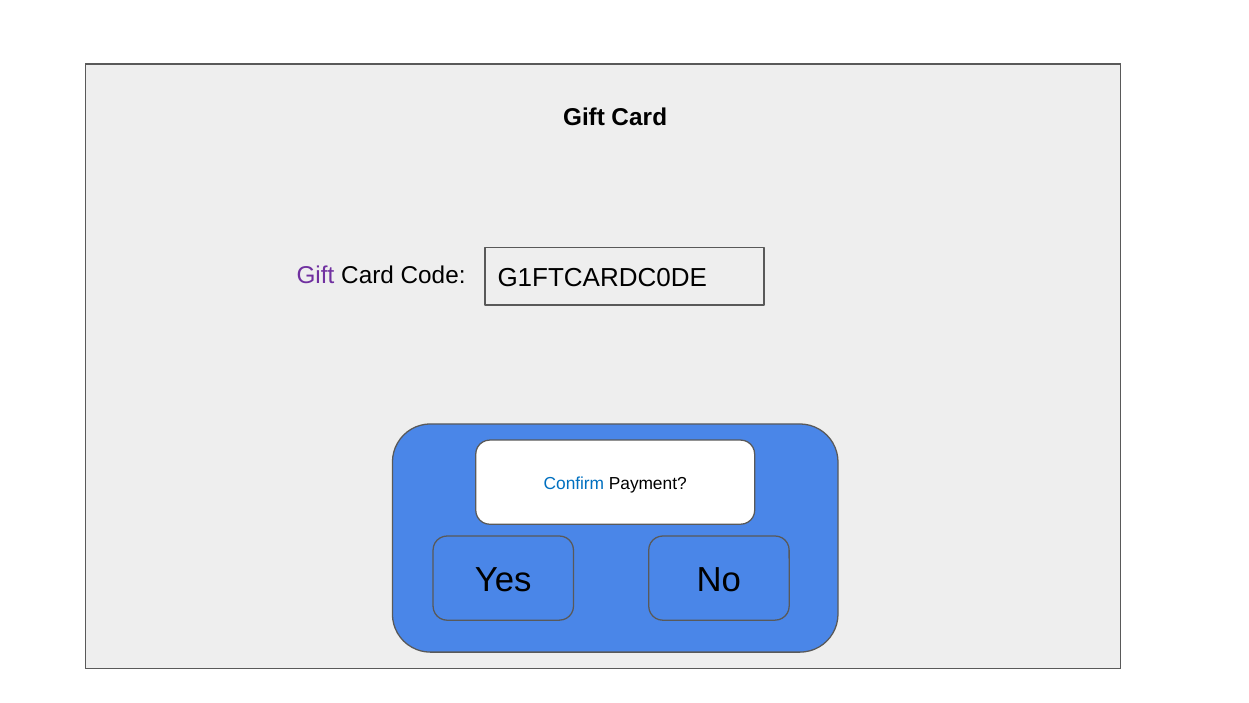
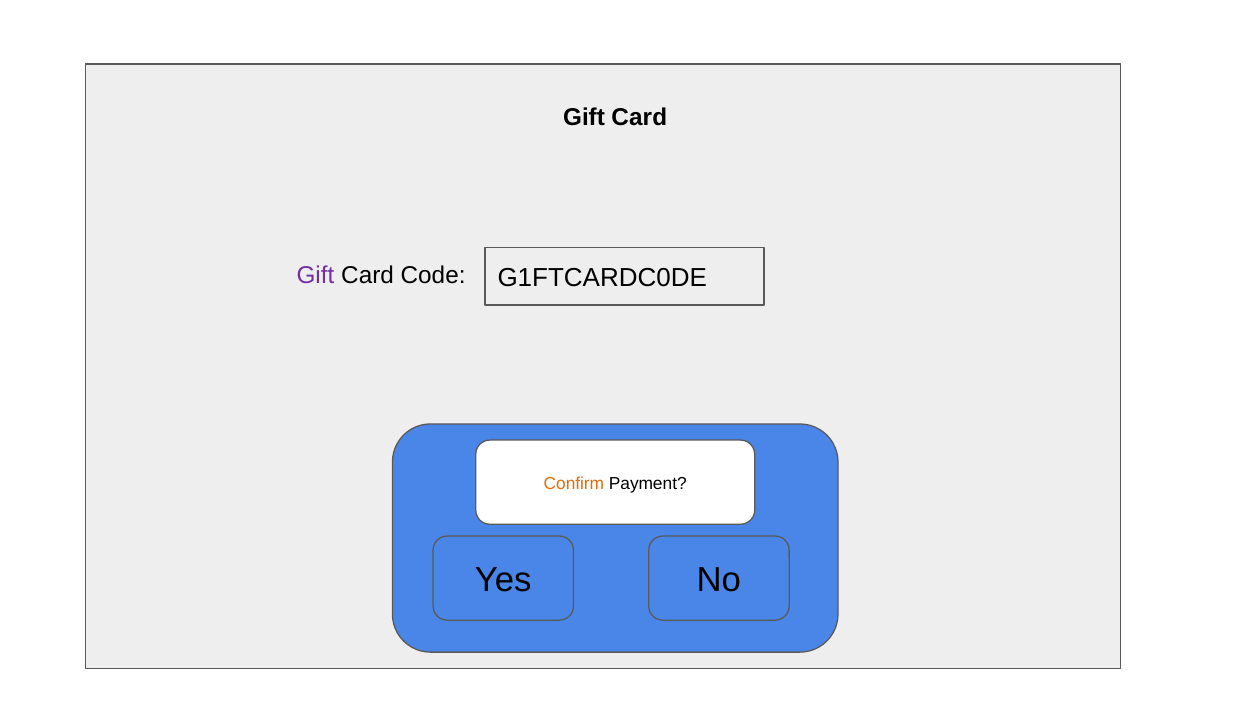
Confirm colour: blue -> orange (574, 483)
